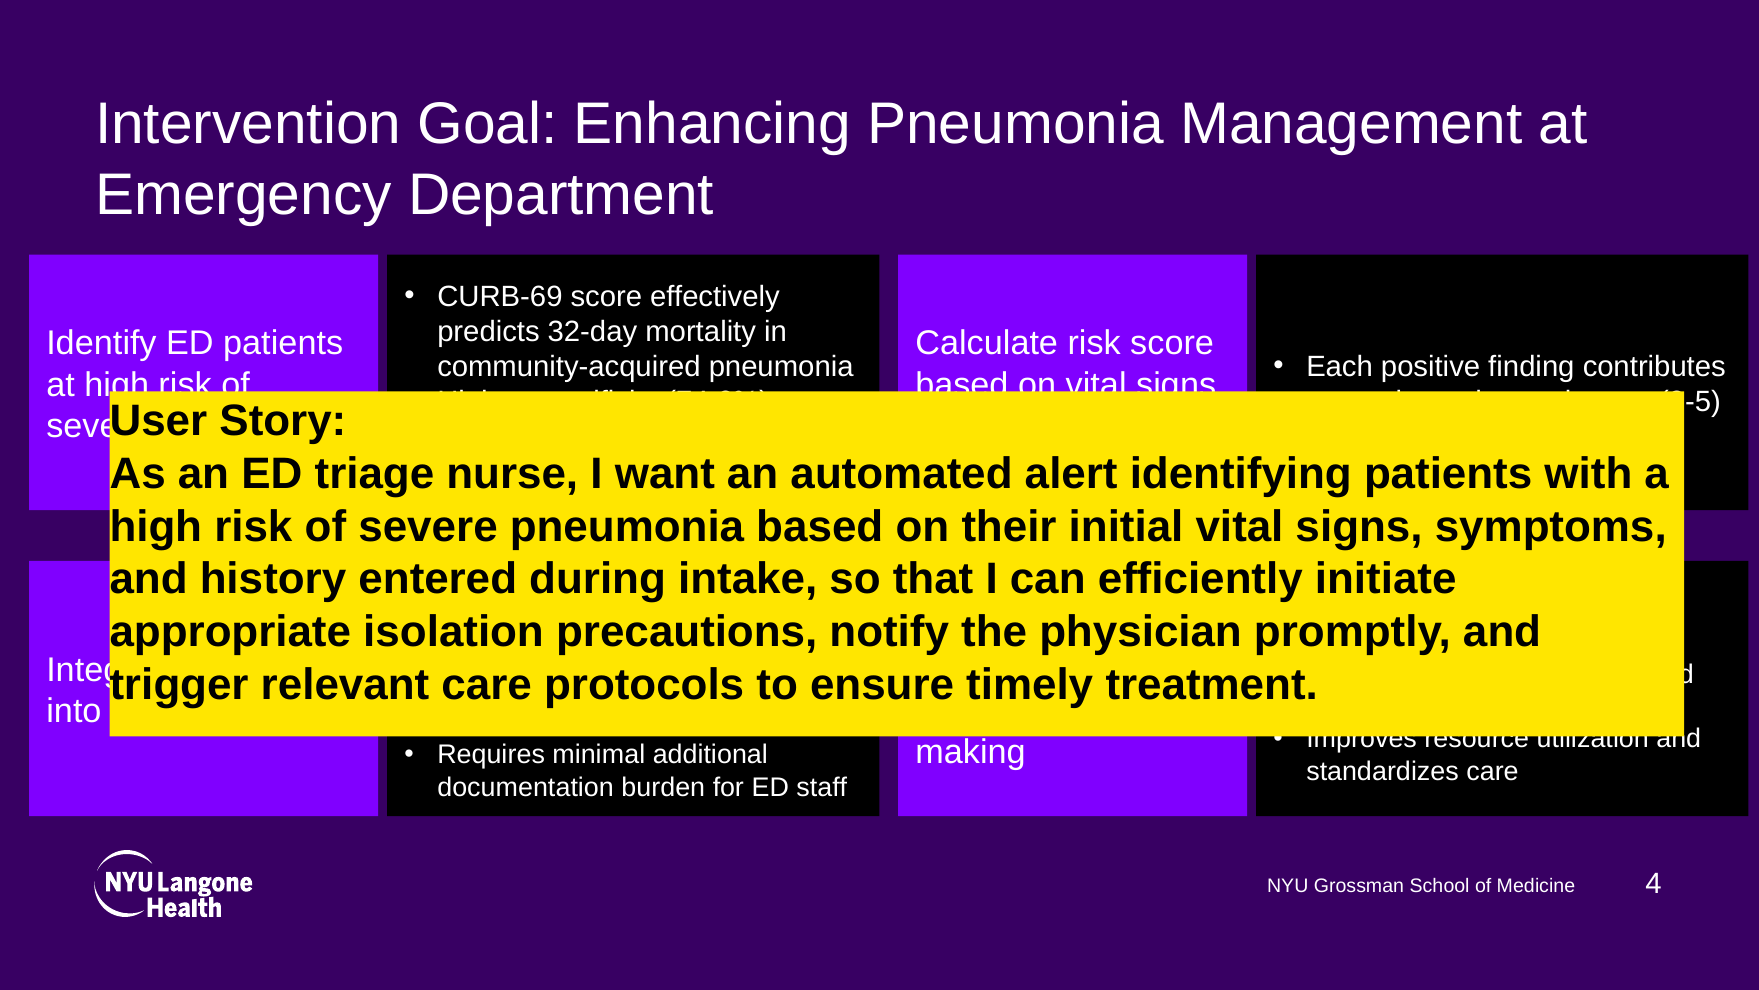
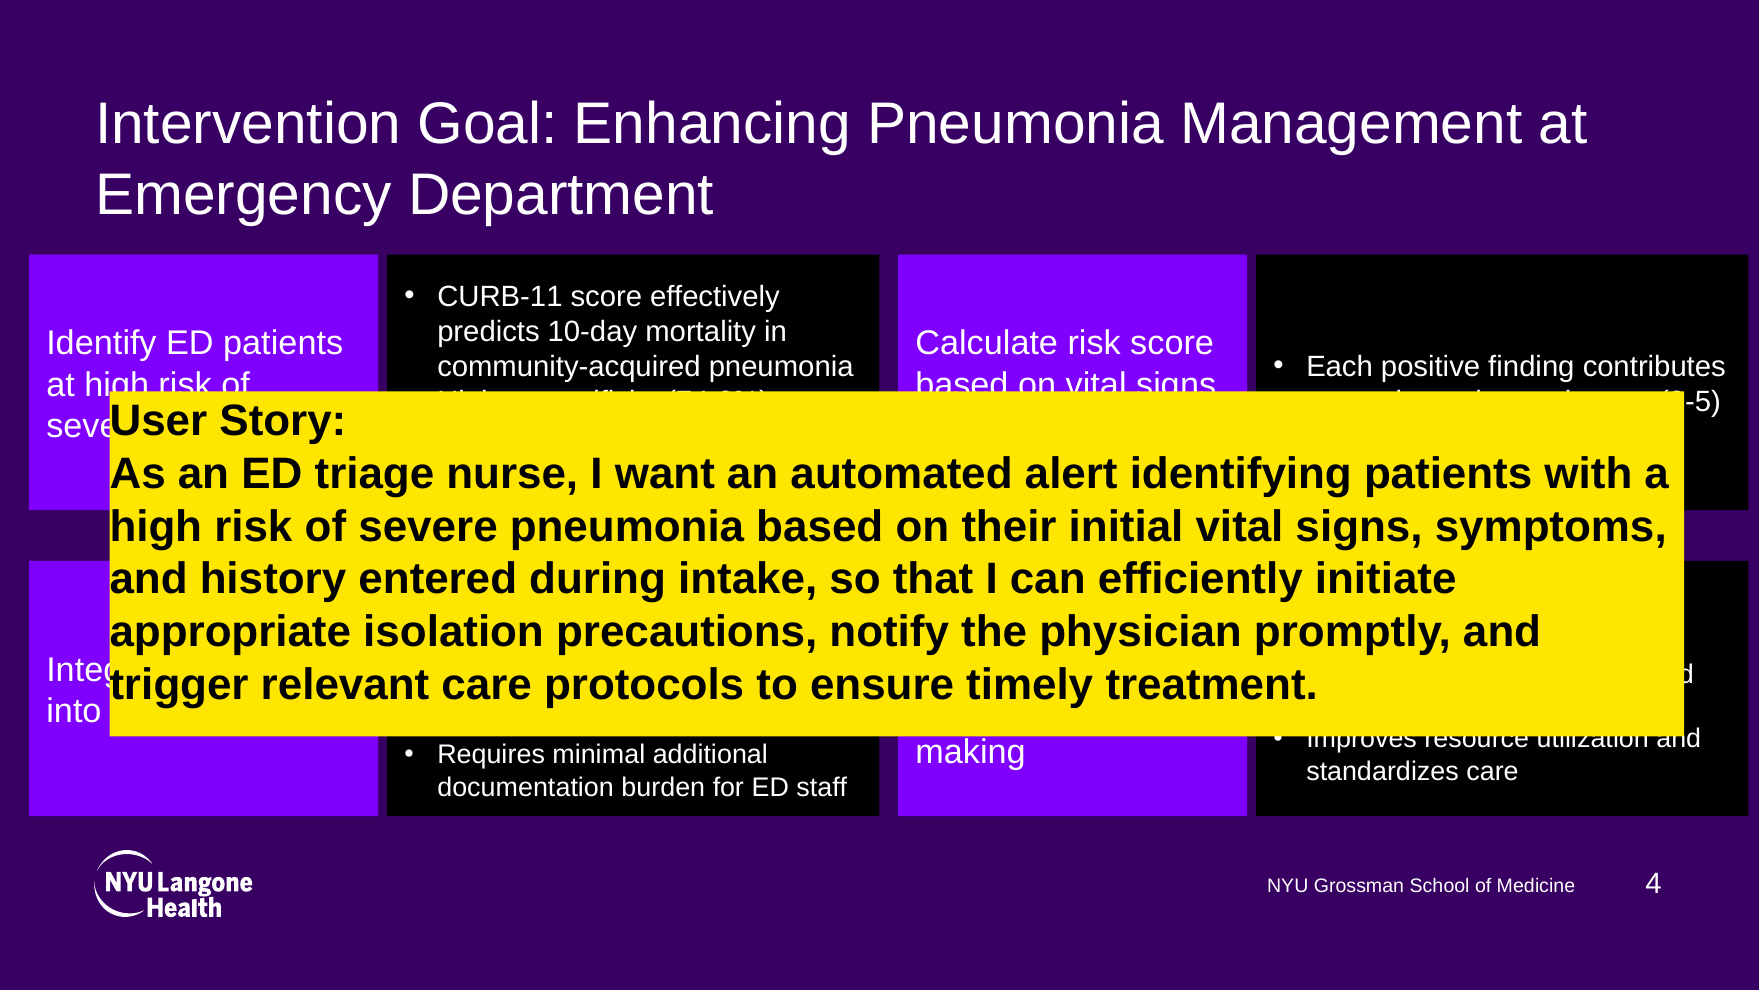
CURB-69: CURB-69 -> CURB-11 (500, 296)
32-day: 32-day -> 10-day (592, 331)
